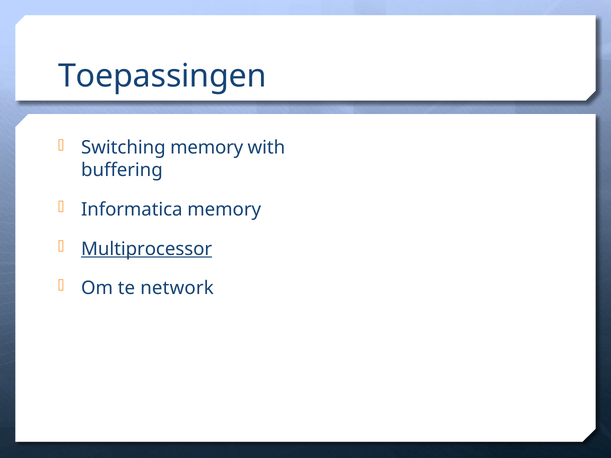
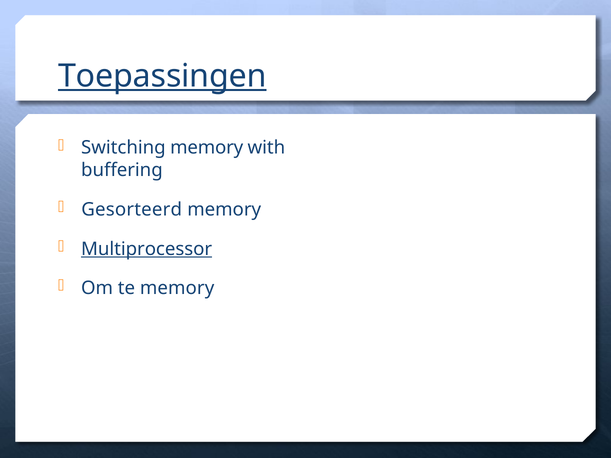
Toepassingen underline: none -> present (162, 76)
Informatica: Informatica -> Gesorteerd (132, 210)
te network: network -> memory (177, 288)
